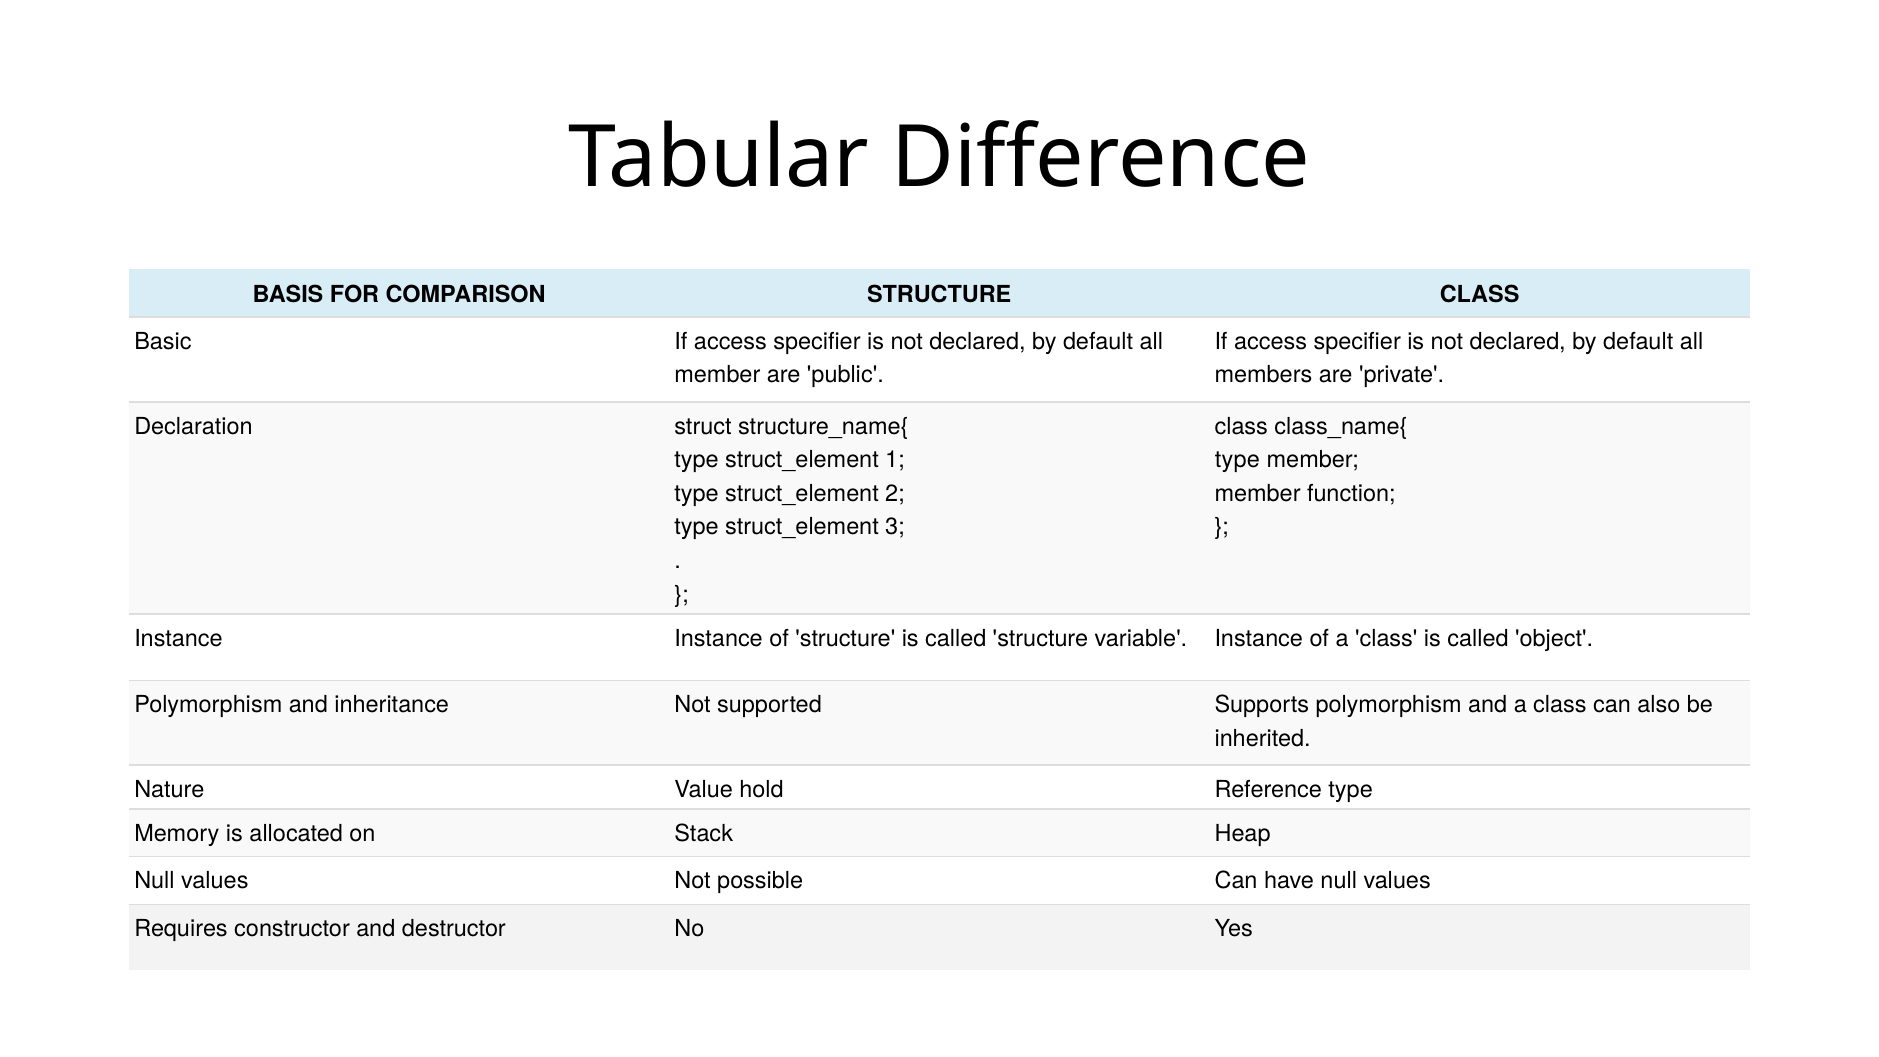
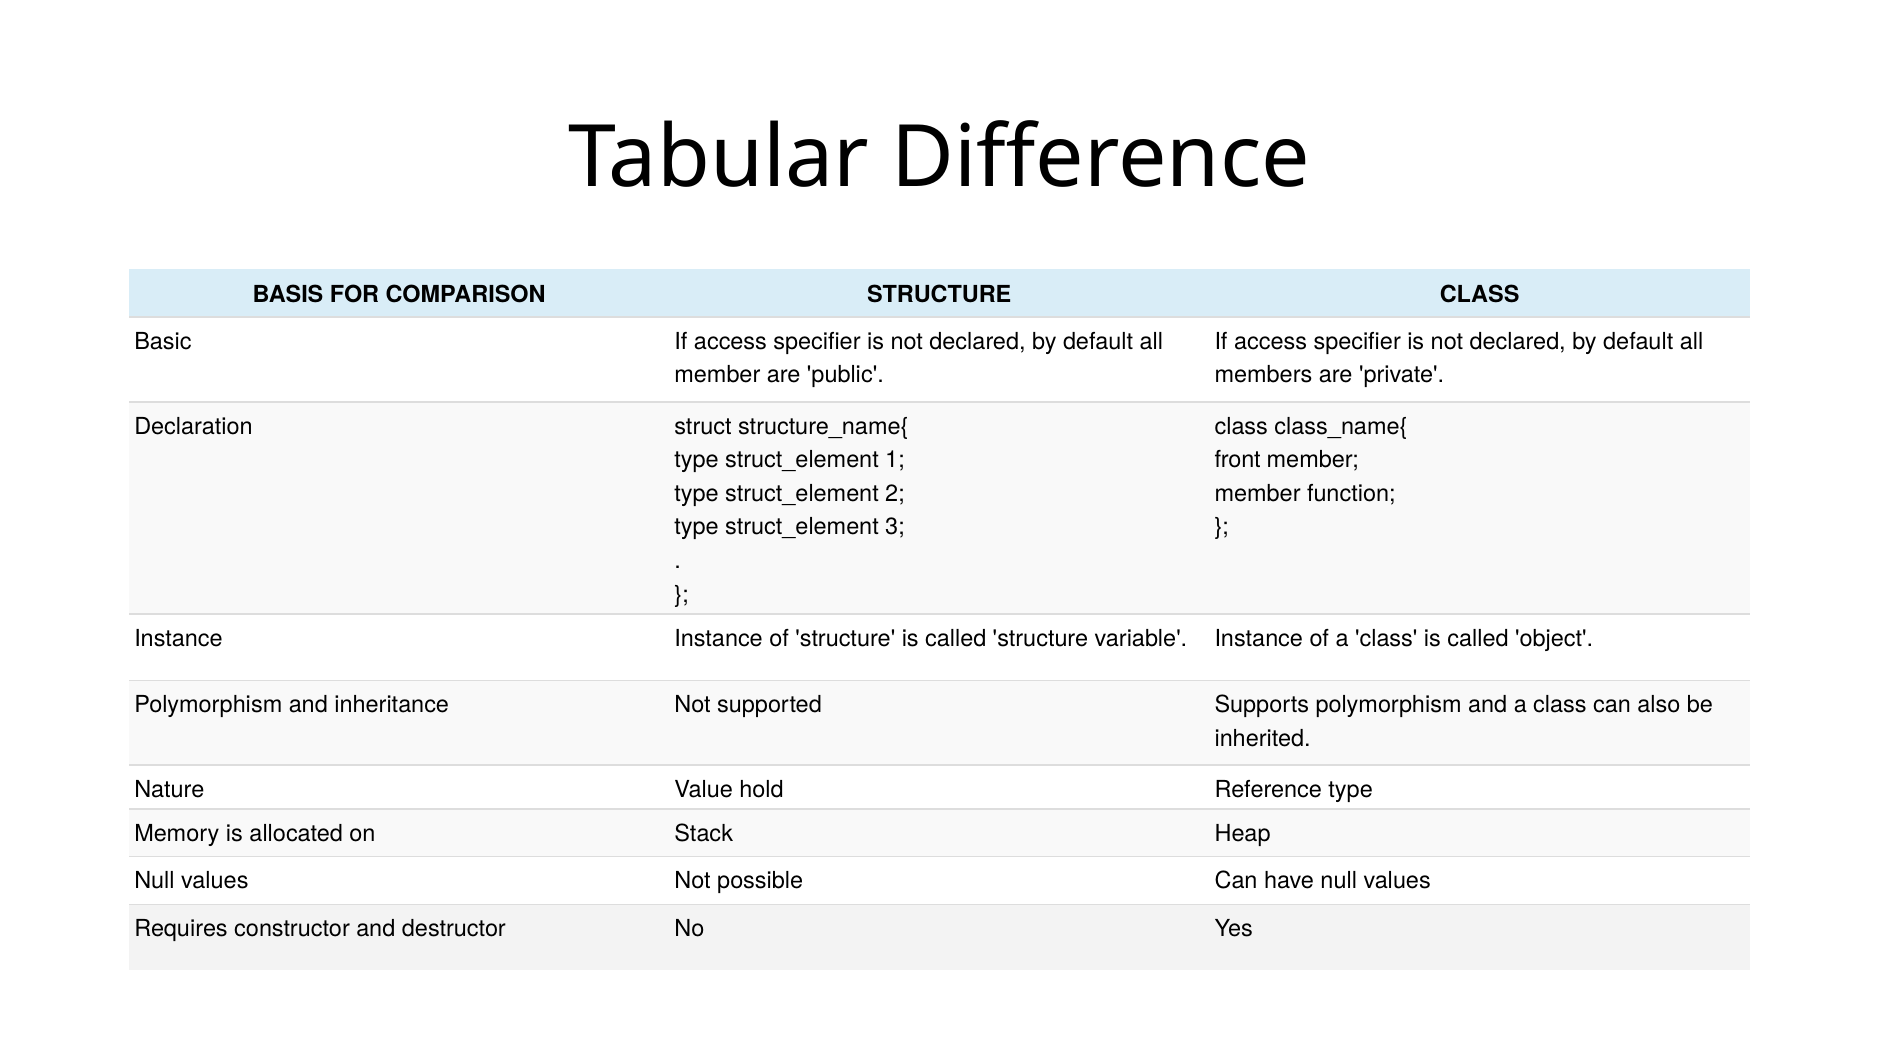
type: type -> front (1238, 460)
